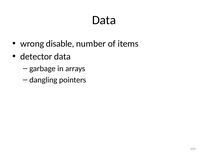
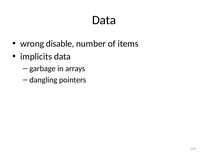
detector: detector -> implicits (36, 57)
